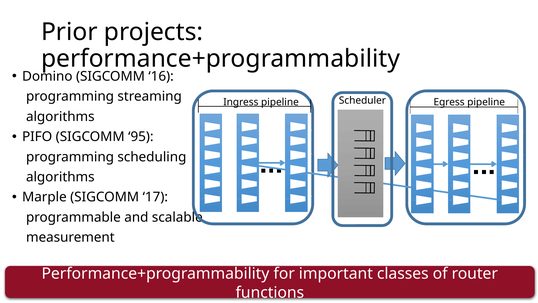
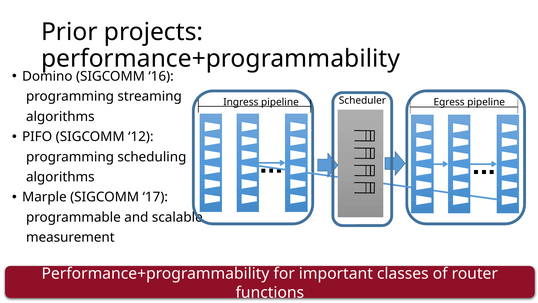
95: 95 -> 12 (141, 137)
